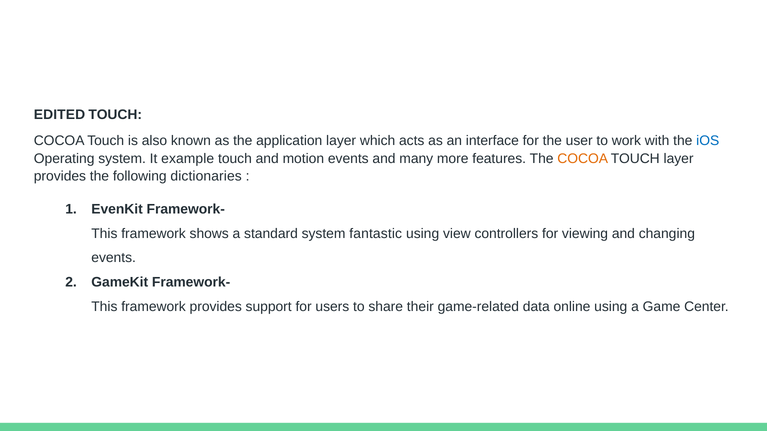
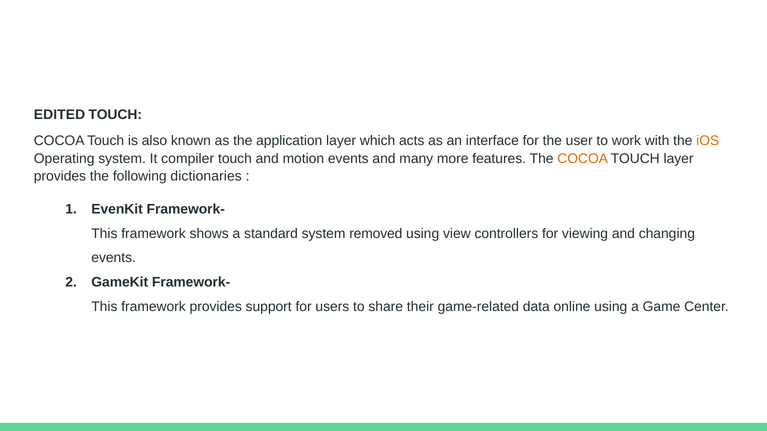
iOS colour: blue -> orange (708, 141)
example: example -> compiler (188, 159)
fantastic: fantastic -> removed (376, 234)
